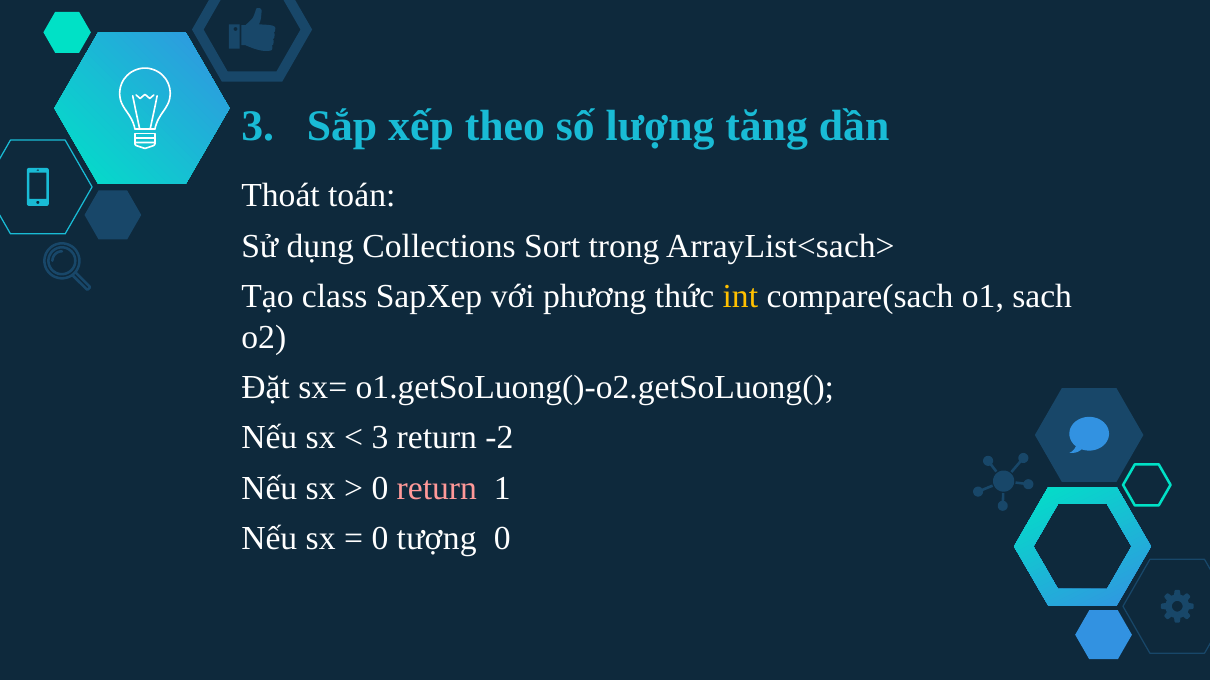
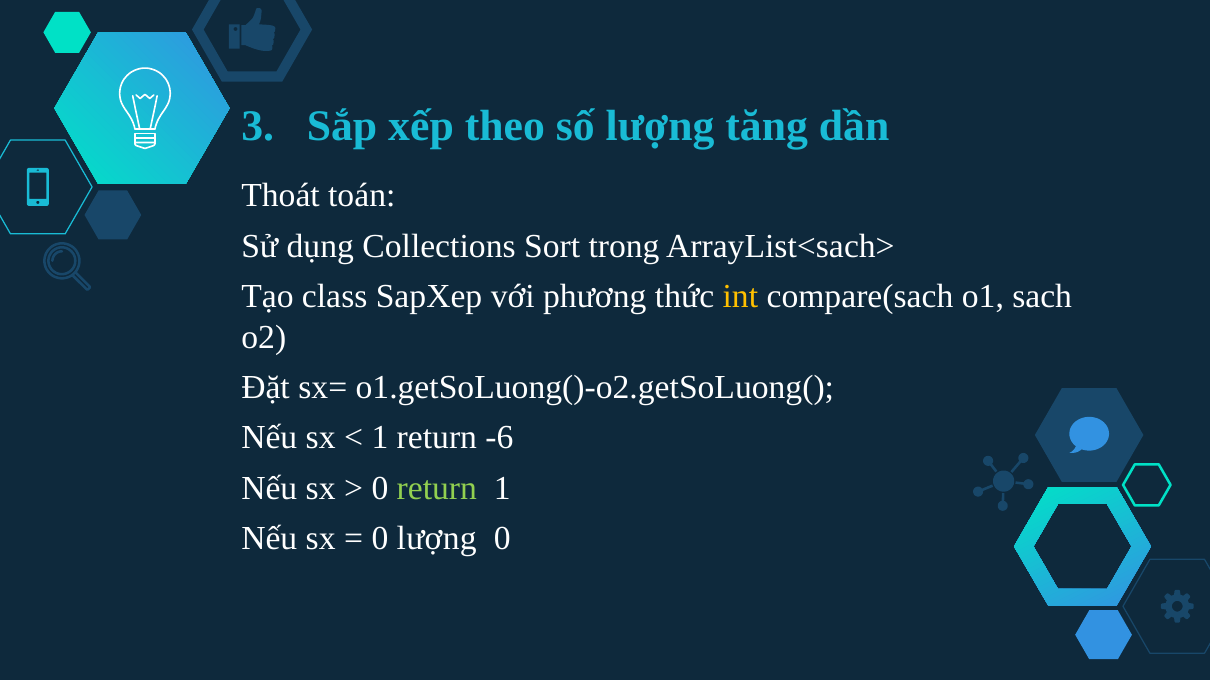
3: 3 -> 1 (380, 438)
-2: -2 -> -6 (499, 438)
return colour: pink -> light green (437, 489)
0 tượng: tượng -> lượng (437, 539)
